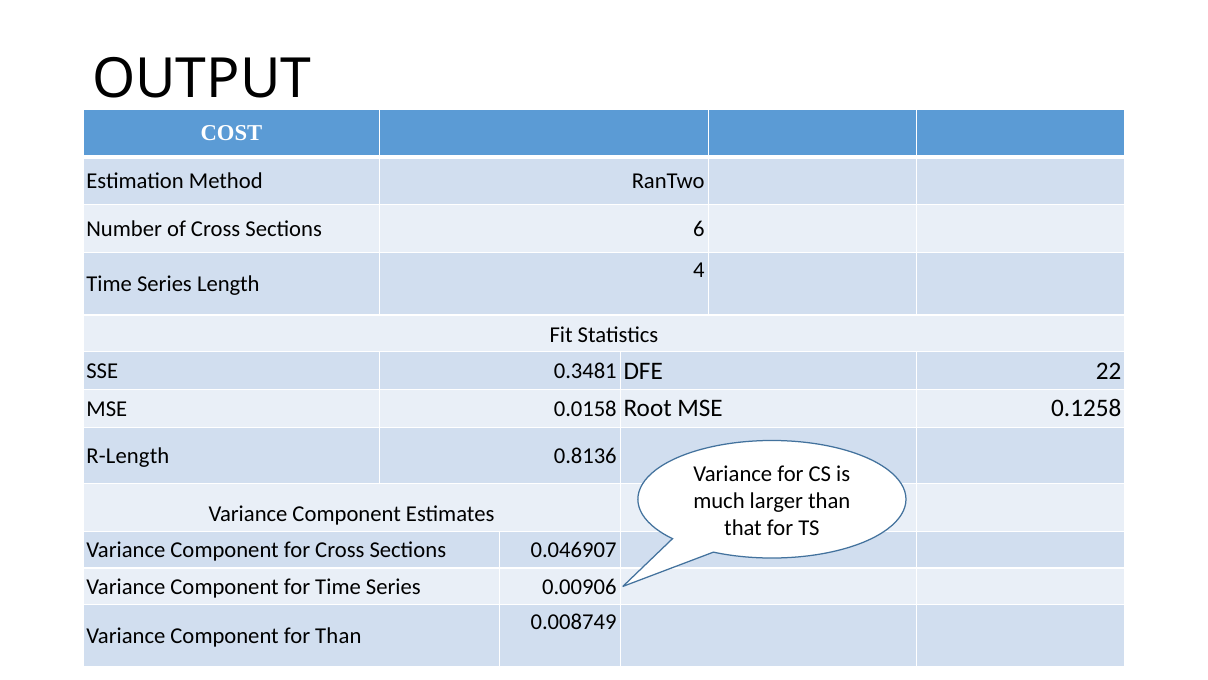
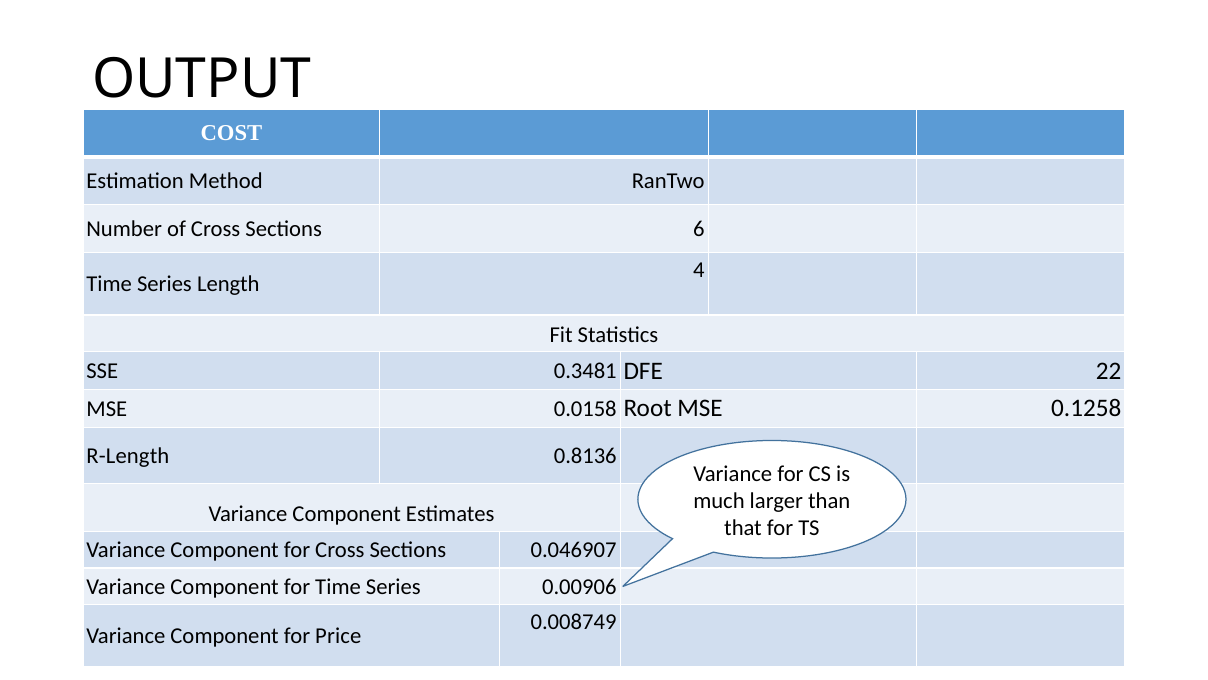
for Than: Than -> Price (338, 636)
